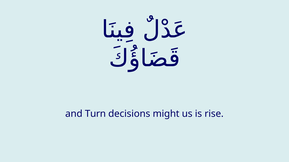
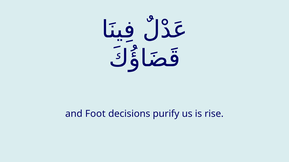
Turn: Turn -> Foot (95, 114)
might: might -> purify (166, 114)
